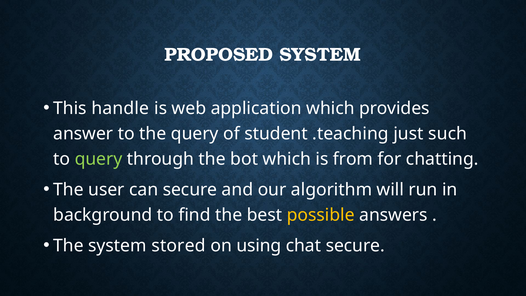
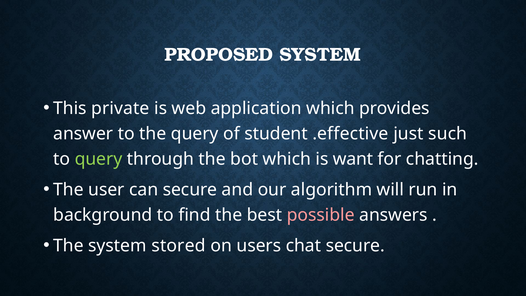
handle: handle -> private (120, 108)
.teaching: .teaching -> .effective (350, 134)
from: from -> want (353, 159)
possible colour: yellow -> pink (321, 215)
using: using -> users (259, 246)
